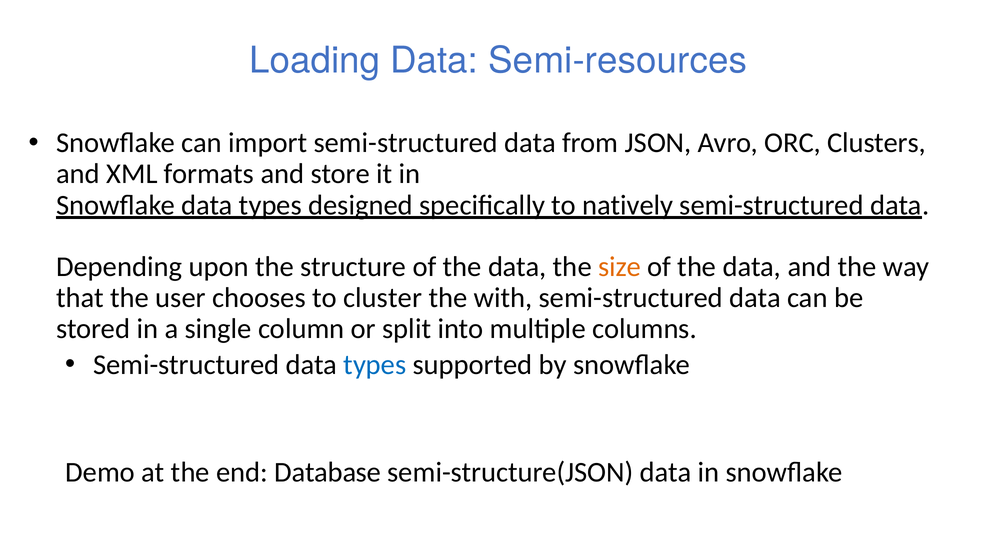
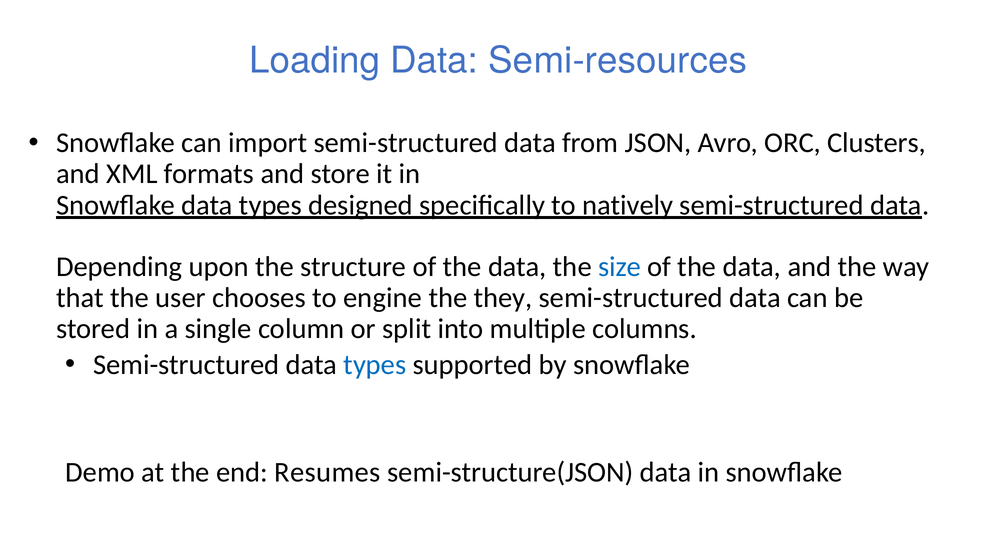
size colour: orange -> blue (620, 267)
cluster: cluster -> engine (383, 298)
with: with -> they (503, 298)
Database: Database -> Resumes (327, 472)
